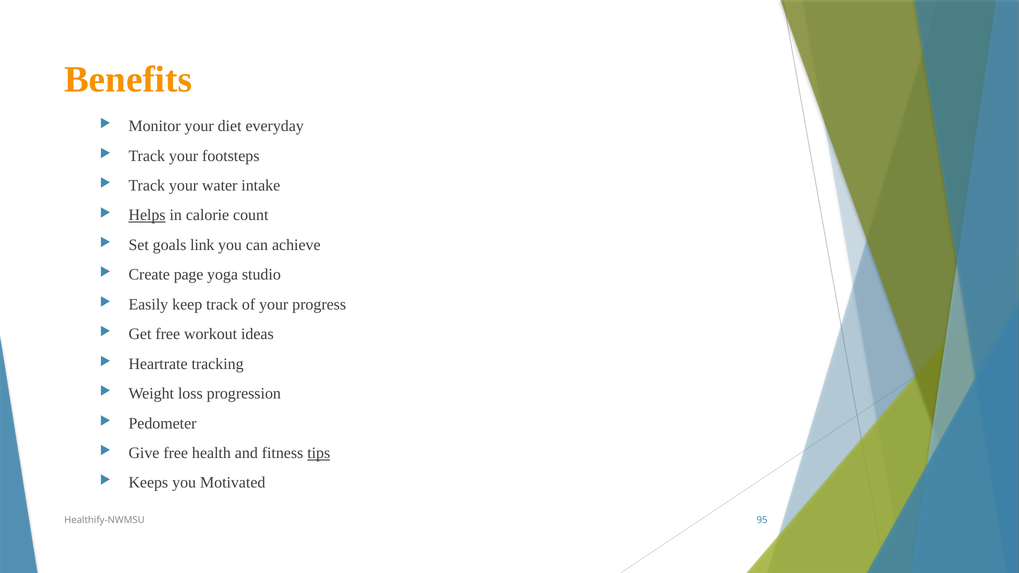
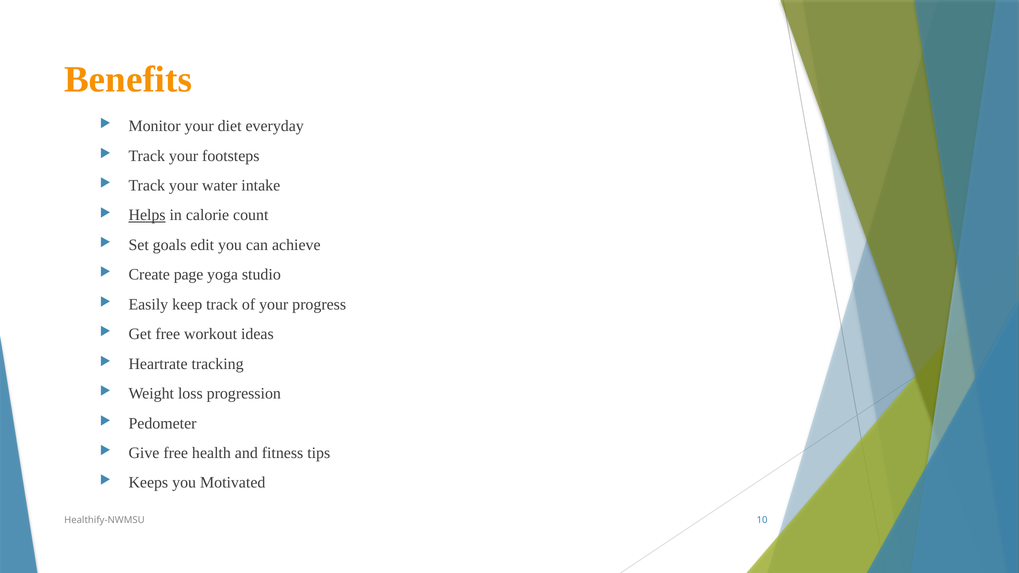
link: link -> edit (202, 245)
tips underline: present -> none (319, 453)
95: 95 -> 10 (762, 520)
